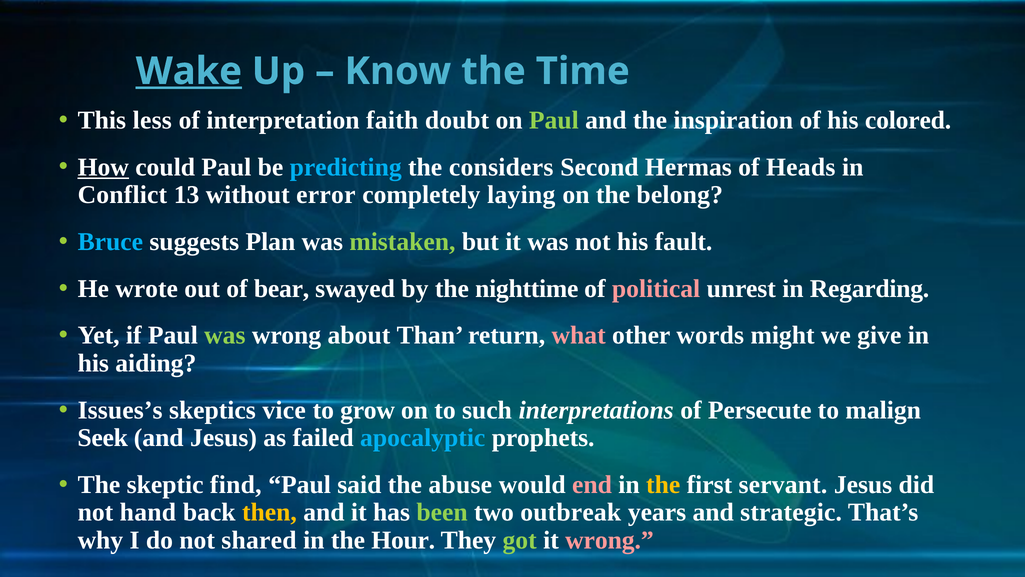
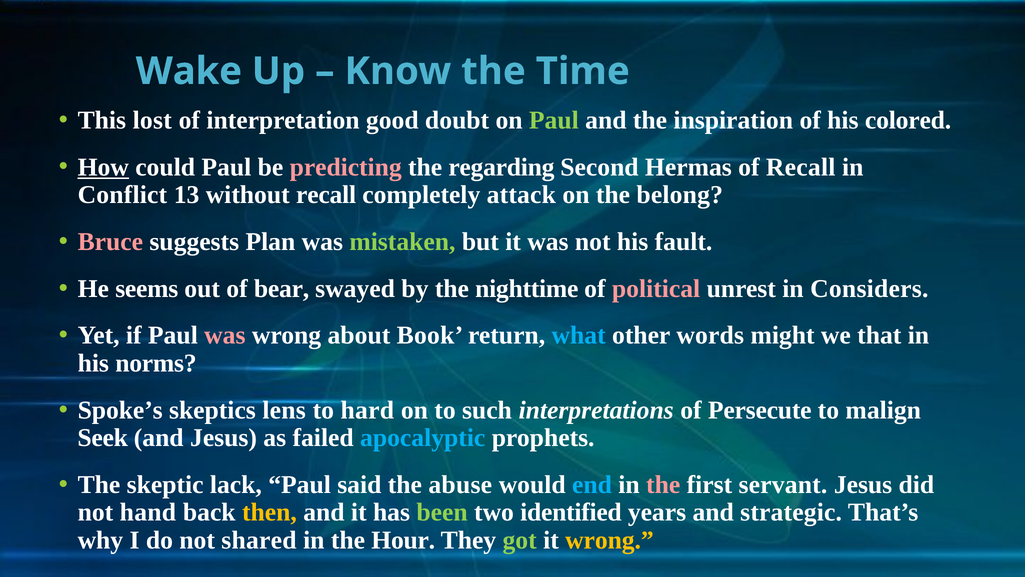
Wake underline: present -> none (189, 71)
less: less -> lost (152, 120)
faith: faith -> good (392, 120)
predicting colour: light blue -> pink (346, 167)
considers: considers -> regarding (501, 167)
of Heads: Heads -> Recall (801, 167)
without error: error -> recall (326, 195)
laying: laying -> attack (521, 195)
Bruce colour: light blue -> pink (110, 242)
wrote: wrote -> seems (147, 288)
Regarding: Regarding -> Considers (869, 288)
was colour: light green -> pink (225, 335)
Than: Than -> Book (430, 335)
what colour: pink -> light blue (579, 335)
give: give -> that (879, 335)
aiding: aiding -> norms (156, 363)
Issues’s: Issues’s -> Spoke’s (120, 410)
vice: vice -> lens (284, 410)
grow: grow -> hard (367, 410)
find: find -> lack (236, 484)
end colour: pink -> light blue (592, 484)
the colour: yellow -> pink (663, 484)
outbreak: outbreak -> identified (571, 512)
wrong colour: pink -> yellow (609, 540)
